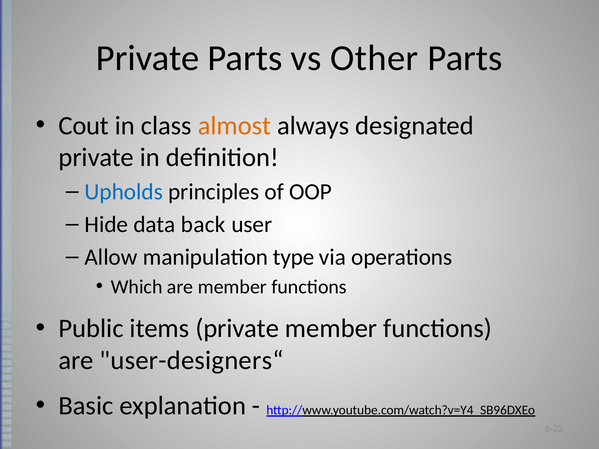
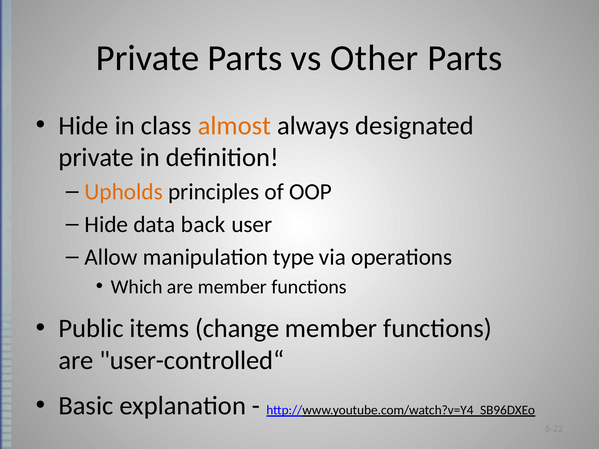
Cout: Cout -> Hide (83, 126)
Upholds colour: blue -> orange (124, 192)
items private: private -> change (237, 329)
user-designers“: user-designers“ -> user-controlled“ (192, 361)
